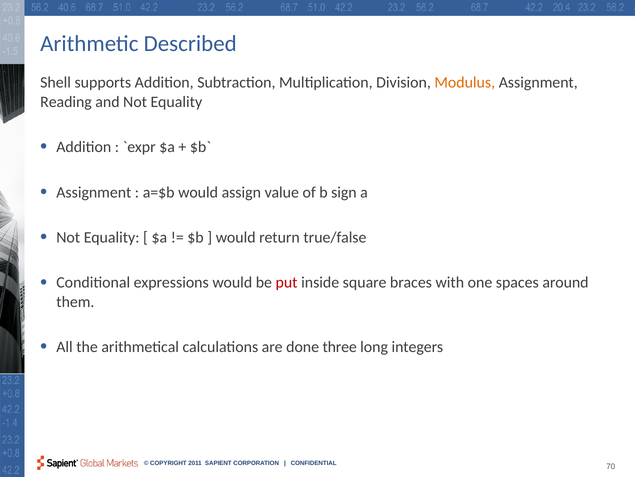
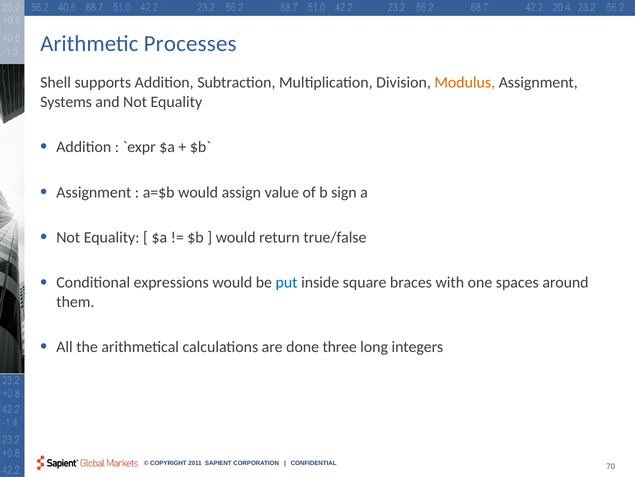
Described: Described -> Processes (190, 43)
Reading: Reading -> Systems (66, 102)
put colour: red -> blue (287, 282)
